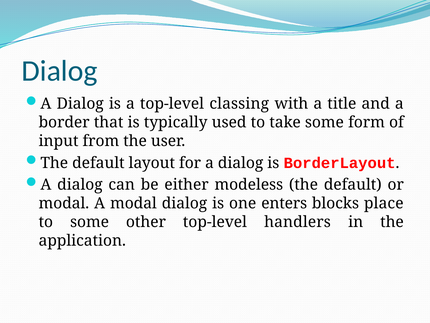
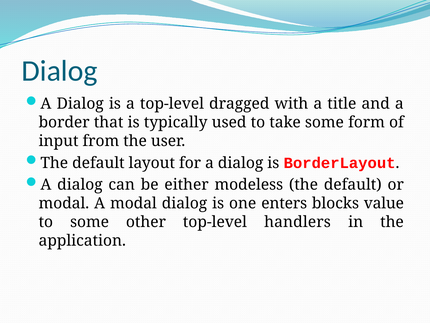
classing: classing -> dragged (239, 104)
place: place -> value (384, 203)
